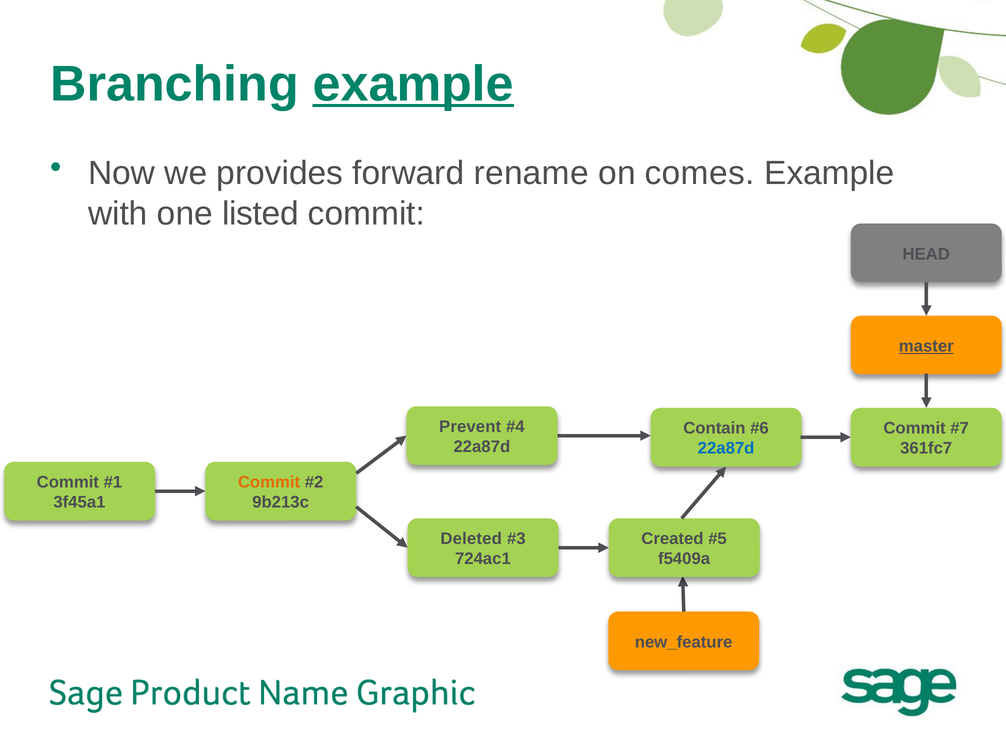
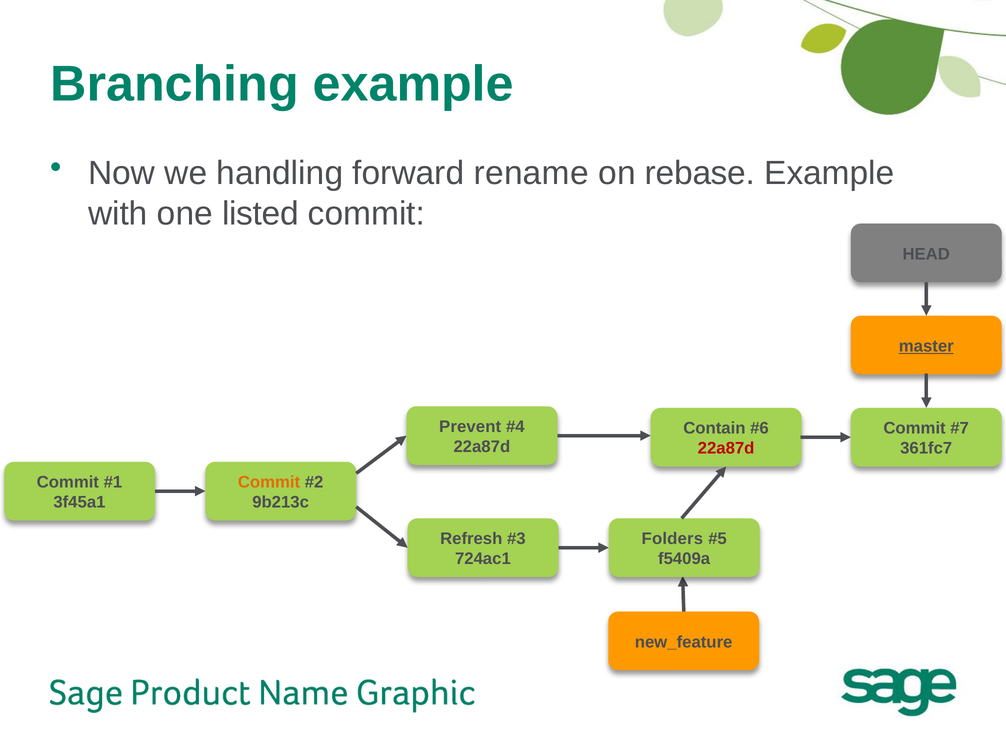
example underline: present -> none (413, 84)
provides: provides -> handling (280, 173)
comes: comes -> rebase (700, 173)
22a87d colour: blue -> red (726, 449)
Deleted: Deleted -> Refresh (471, 539)
Created: Created -> Folders (672, 539)
